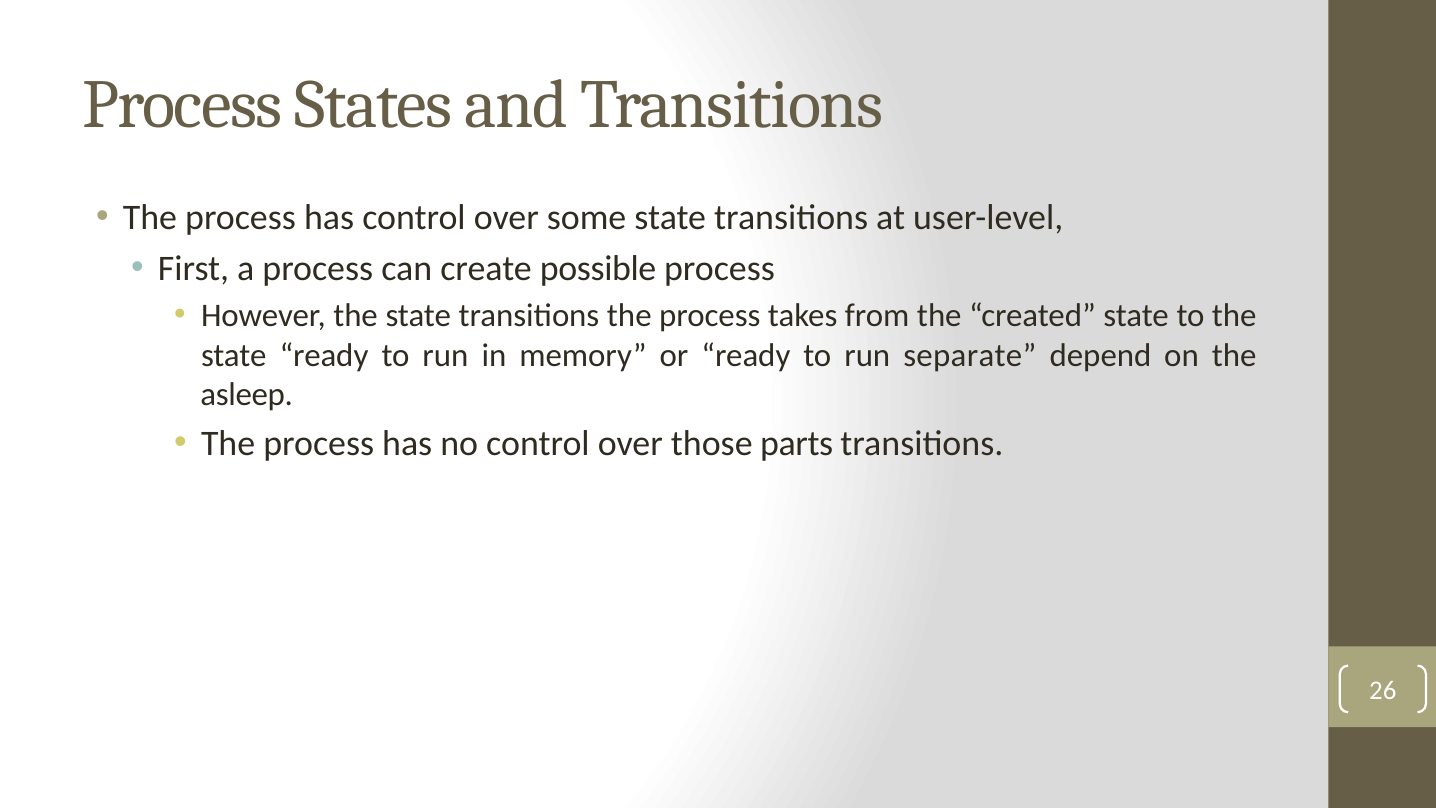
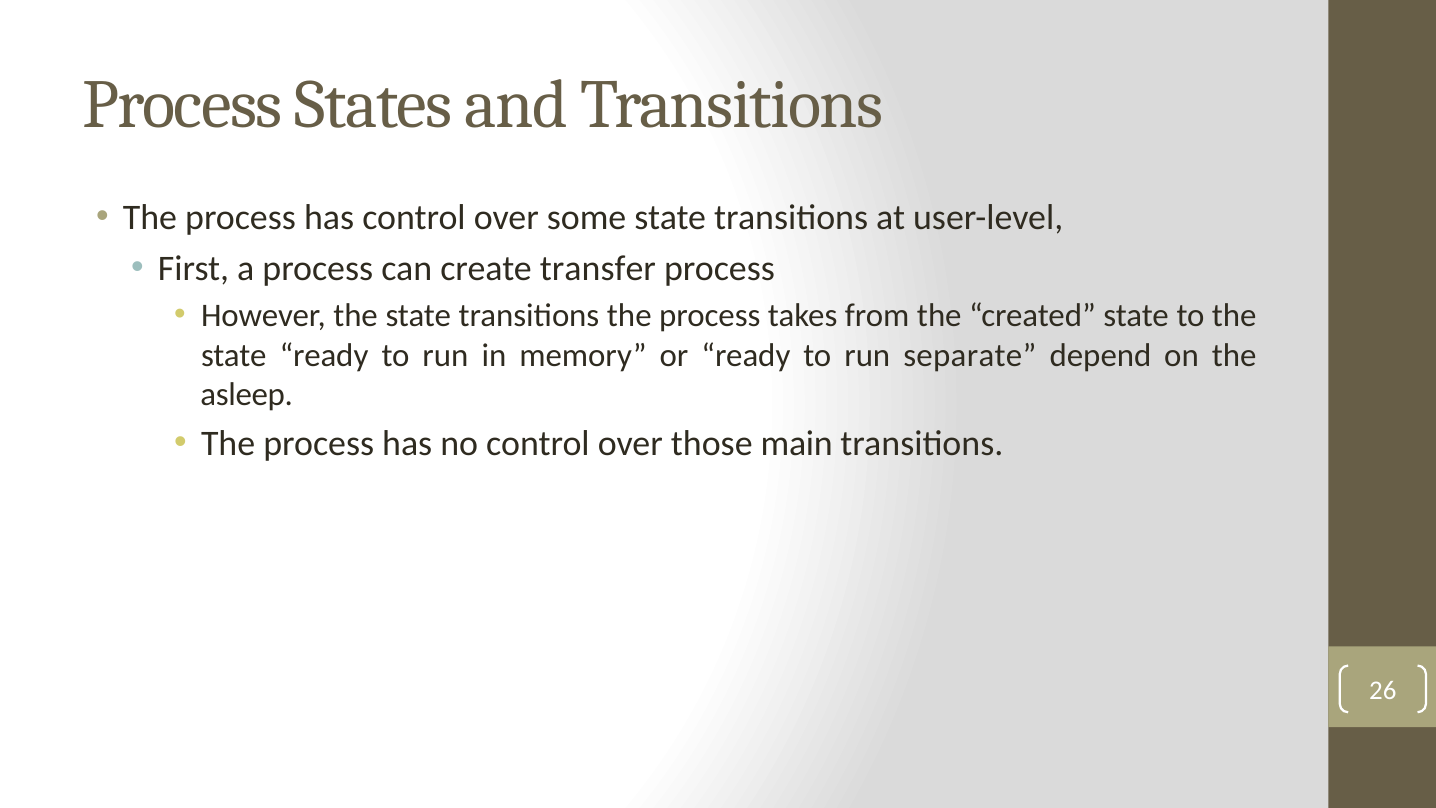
possible: possible -> transfer (598, 268)
parts: parts -> main (797, 443)
